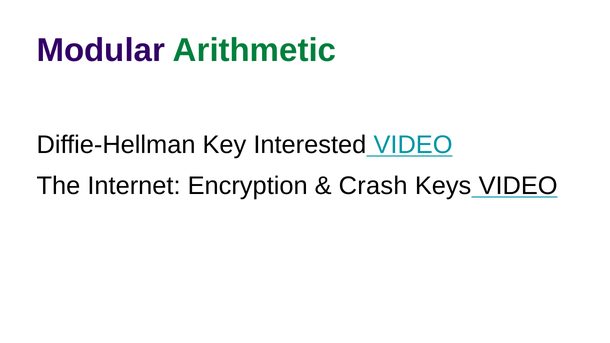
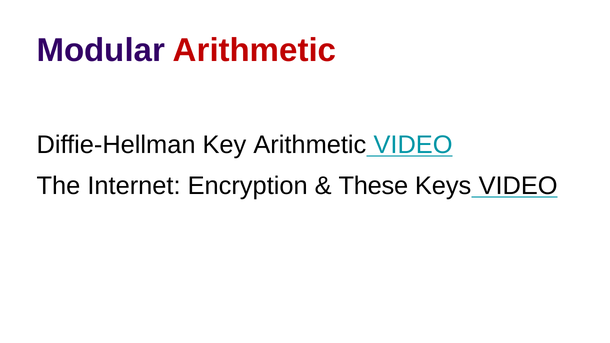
Arithmetic colour: green -> red (255, 50)
Key Interested: Interested -> Arithmetic (310, 145)
Crash: Crash -> These (373, 186)
